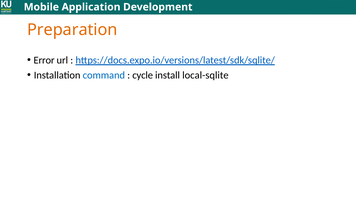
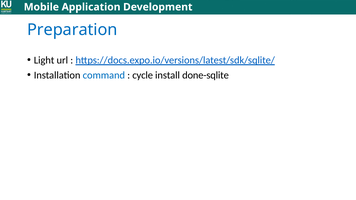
Preparation colour: orange -> blue (72, 30)
Error: Error -> Light (44, 60)
local-sqlite: local-sqlite -> done-sqlite (206, 75)
